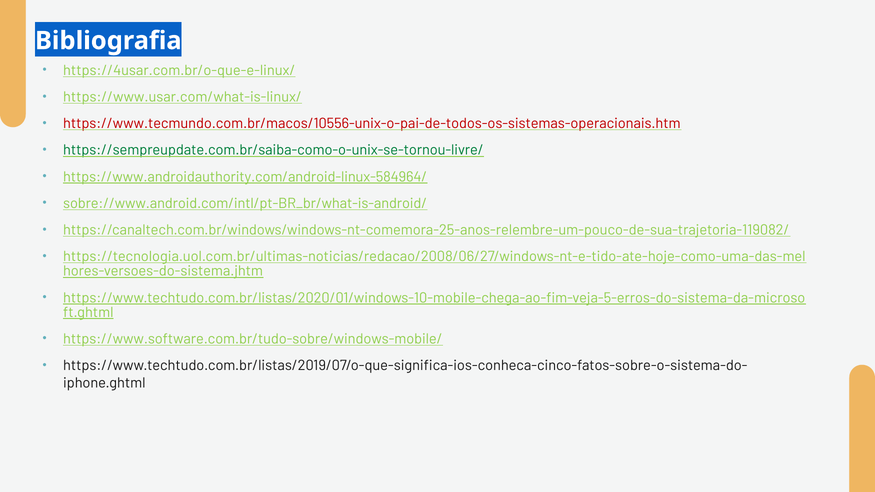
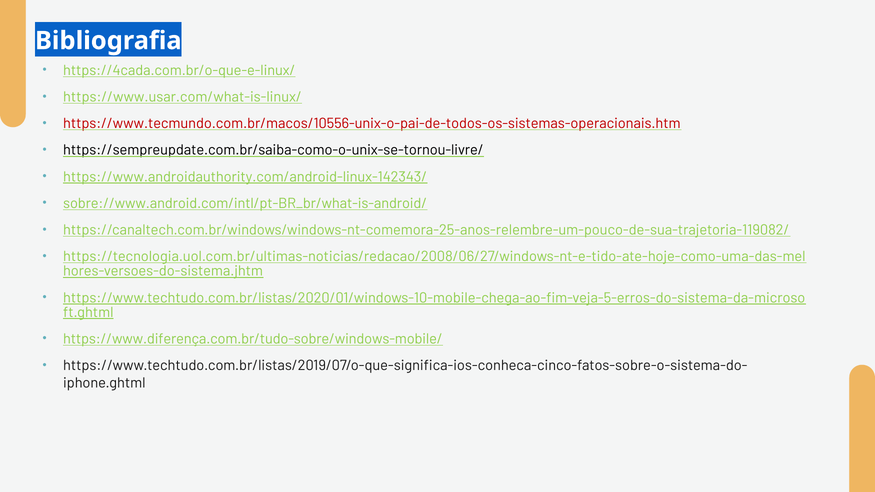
https://4usar.com.br/o-que-e-linux/: https://4usar.com.br/o-que-e-linux/ -> https://4cada.com.br/o-que-e-linux/ (179, 70)
https://sempreupdate.com.br/saiba-como-o-unix-se-tornou-livre/ colour: green -> black (273, 150)
https://www.androidauthority.com/android-linux-584964/: https://www.androidauthority.com/android-linux-584964/ -> https://www.androidauthority.com/android-linux-142343/ (245, 177)
https://www.software.com.br/tudo-sobre/windows-mobile/: https://www.software.com.br/tudo-sobre/windows-mobile/ -> https://www.diferença.com.br/tudo-sobre/windows-mobile/ (253, 339)
